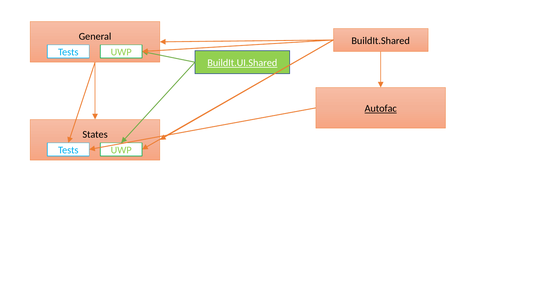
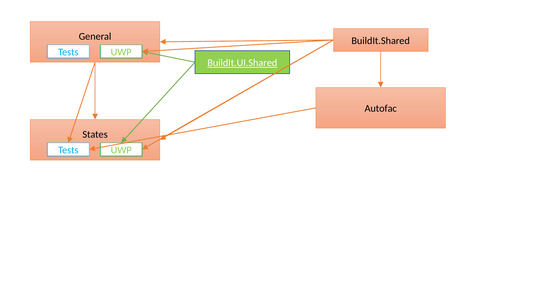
Autofac underline: present -> none (381, 108)
